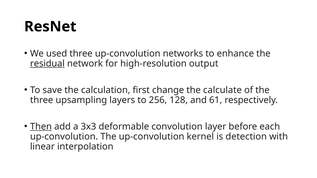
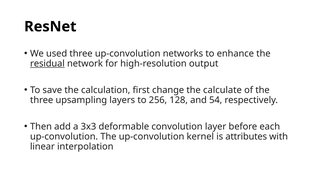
61: 61 -> 54 (216, 100)
Then underline: present -> none (41, 127)
detection: detection -> attributes (246, 137)
